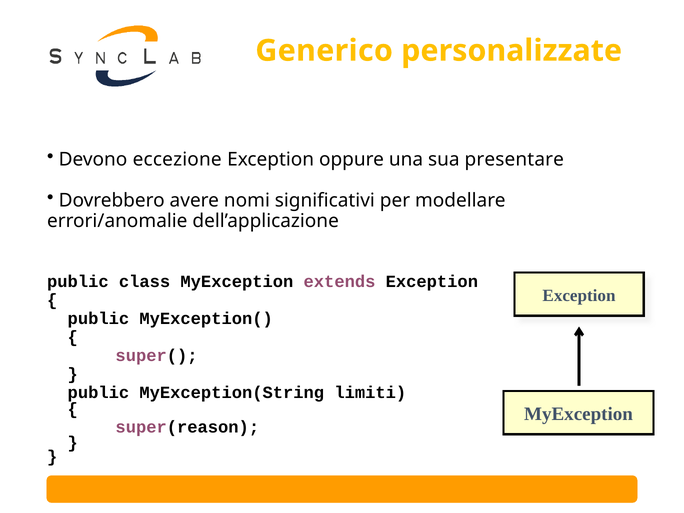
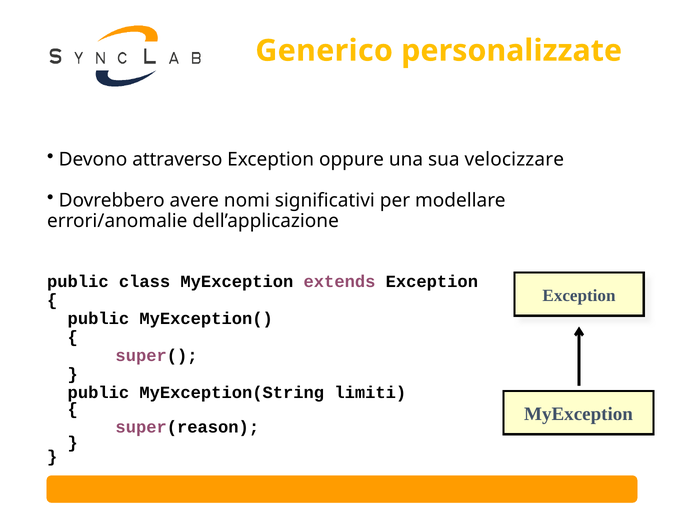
eccezione: eccezione -> attraverso (177, 159)
presentare: presentare -> velocizzare (514, 159)
